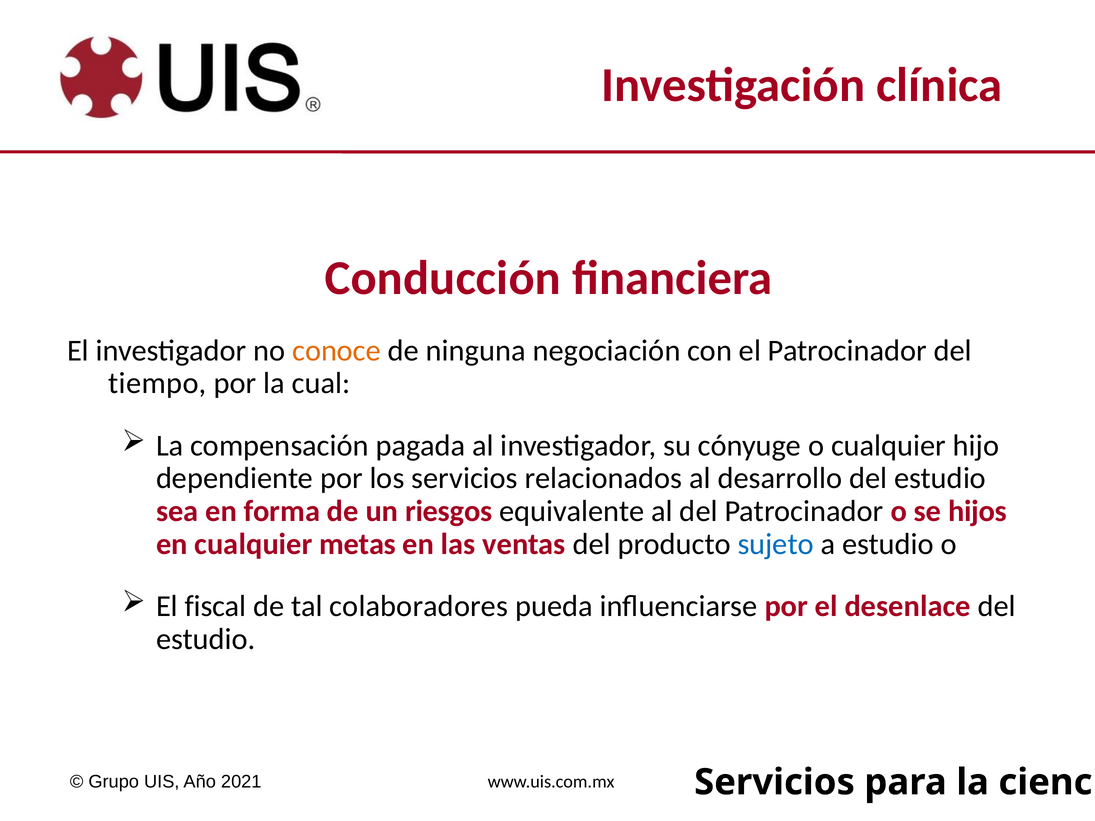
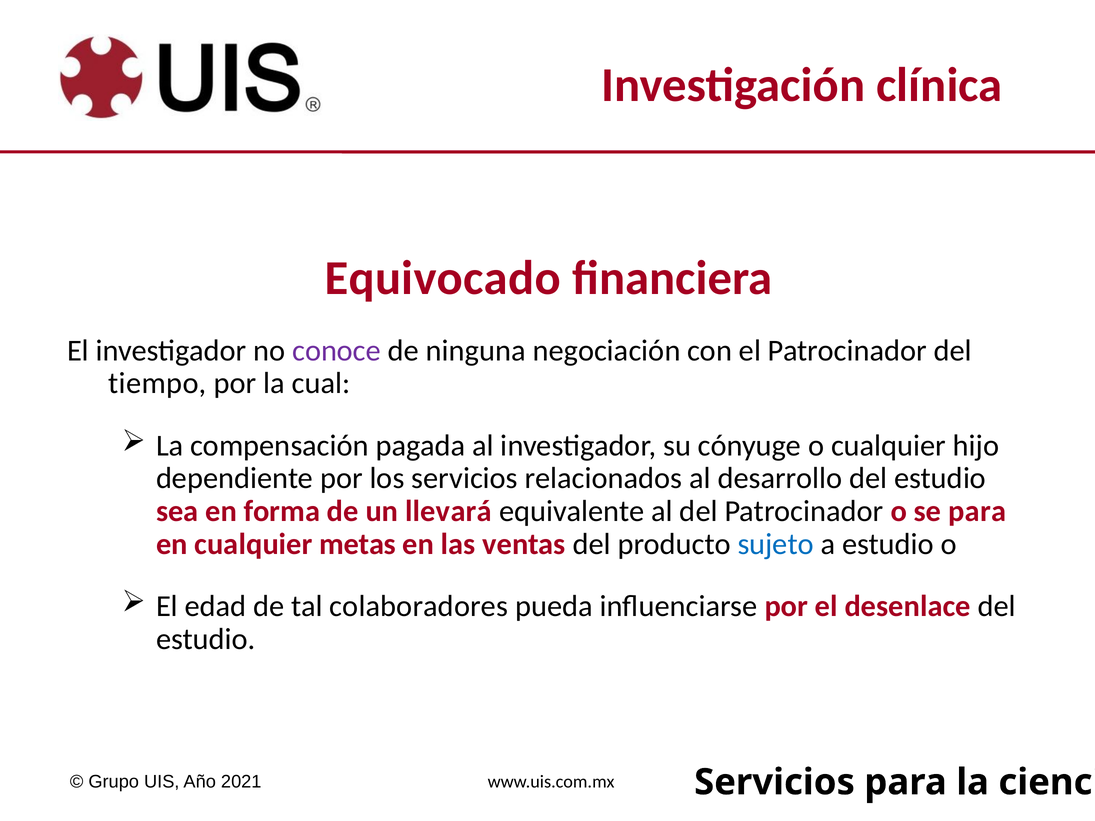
Conducción: Conducción -> Equivocado (443, 278)
conoce colour: orange -> purple (337, 351)
riesgos: riesgos -> llevará (448, 511)
se hijos: hijos -> para (977, 511)
fiscal: fiscal -> edad (215, 607)
